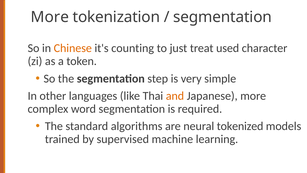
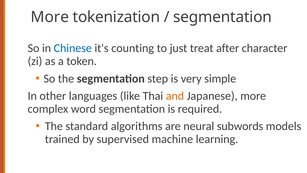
Chinese colour: orange -> blue (73, 48)
used: used -> after (228, 48)
tokenized: tokenized -> subwords (240, 126)
